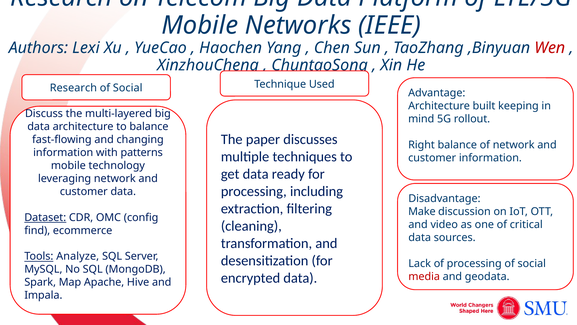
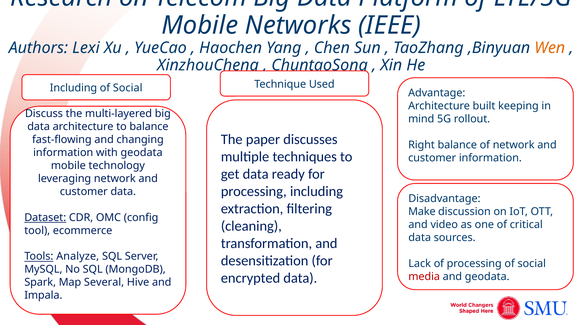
Wen colour: red -> orange (550, 48)
Research: Research -> Including (73, 88)
with patterns: patterns -> geodata (142, 152)
find: find -> tool (37, 230)
Apache: Apache -> Several (104, 282)
